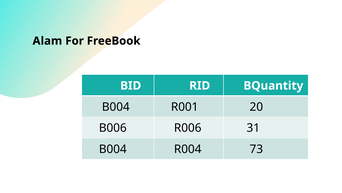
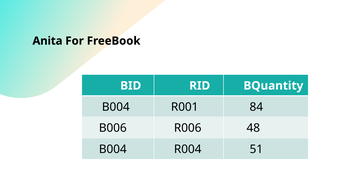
Alam: Alam -> Anita (47, 41)
20: 20 -> 84 (256, 107)
31: 31 -> 48 (253, 128)
73: 73 -> 51 (256, 149)
